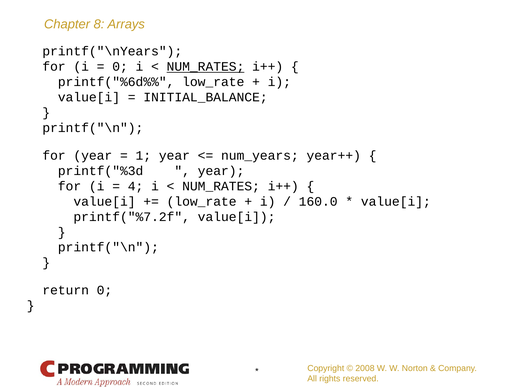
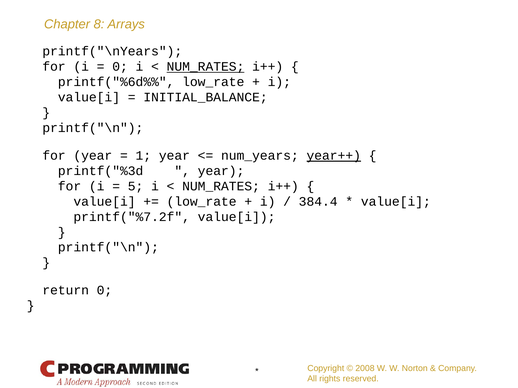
year++ underline: none -> present (334, 156)
4: 4 -> 5 (136, 186)
160.0: 160.0 -> 384.4 (318, 202)
